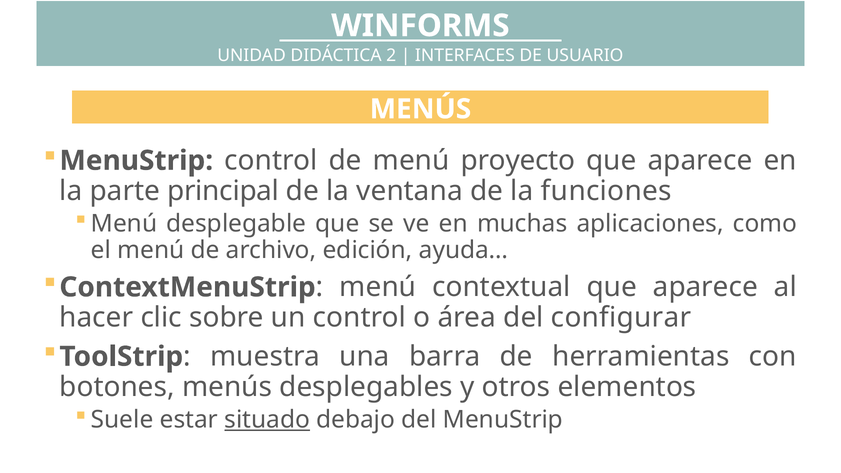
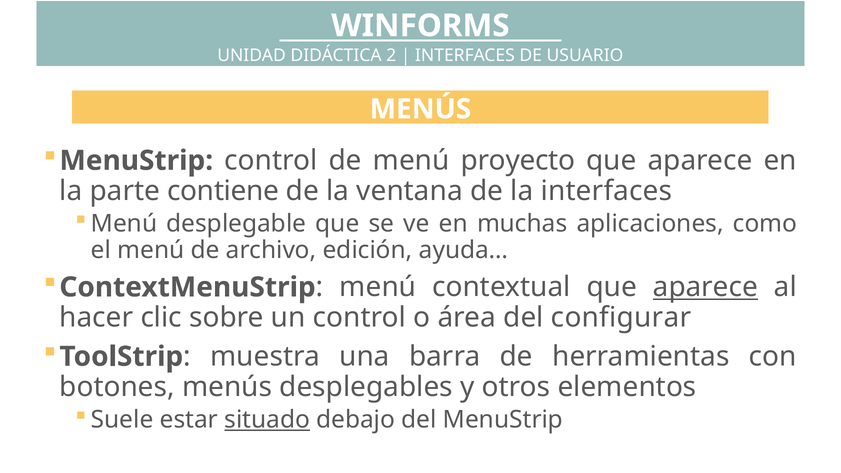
principal: principal -> contiene (223, 191)
la funciones: funciones -> interfaces (606, 191)
aparece underline: none -> present (705, 287)
